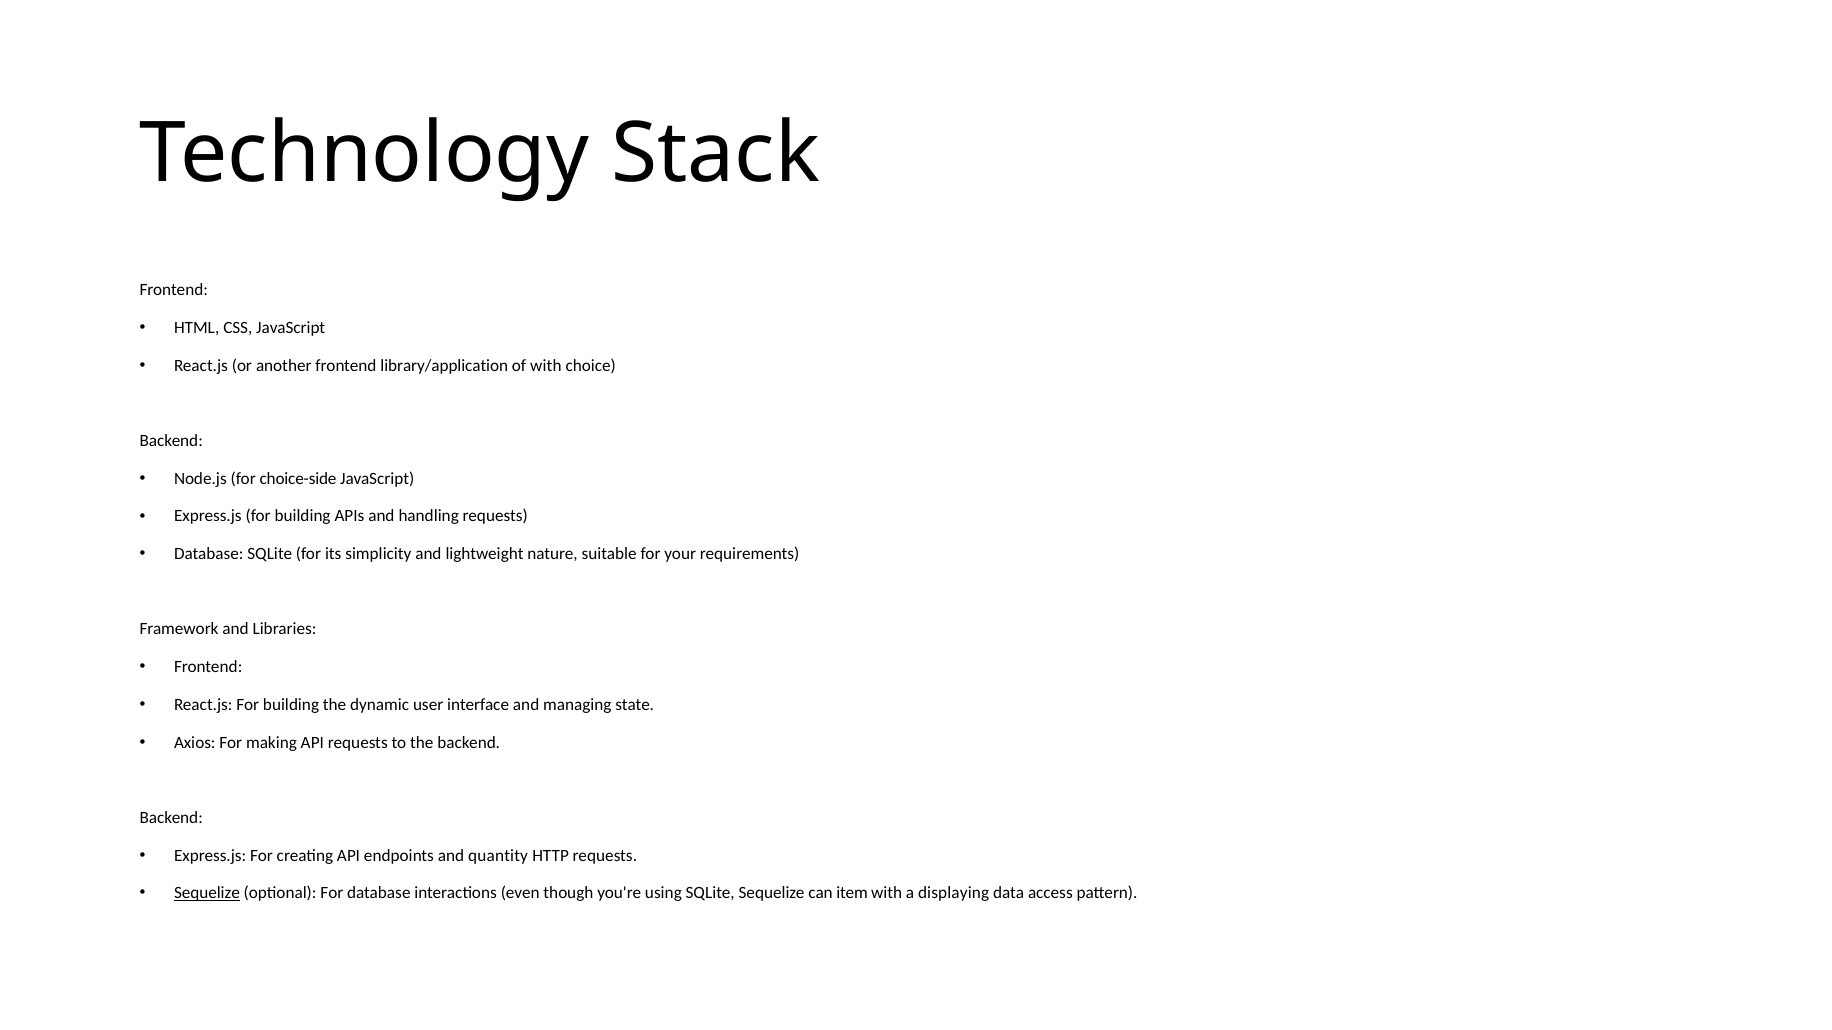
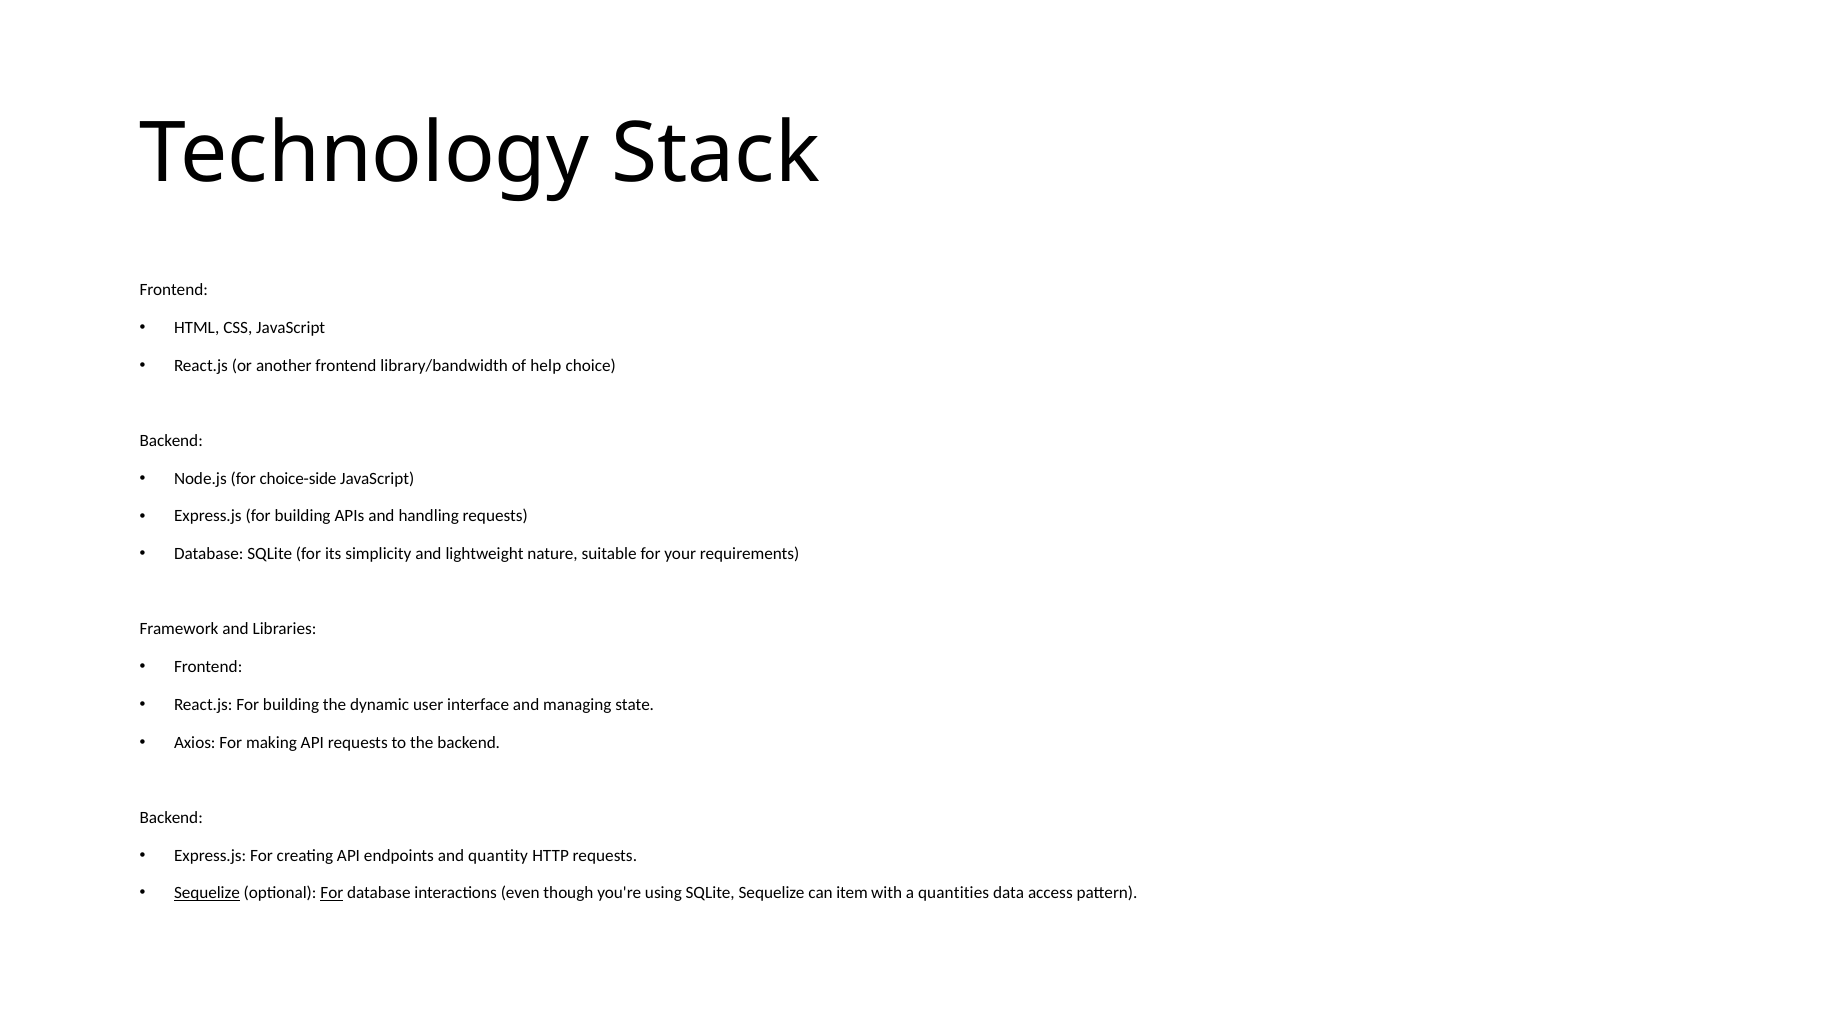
library/application: library/application -> library/bandwidth (444, 366)
of with: with -> help (546, 366)
For underline: none -> present (332, 893)
displaying: displaying -> quantities (954, 893)
